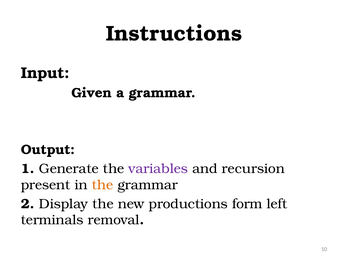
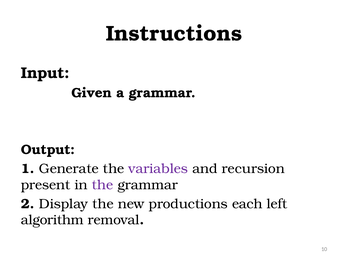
the colour: orange -> purple (102, 185)
form: form -> each (247, 204)
terminals: terminals -> algorithm (52, 220)
